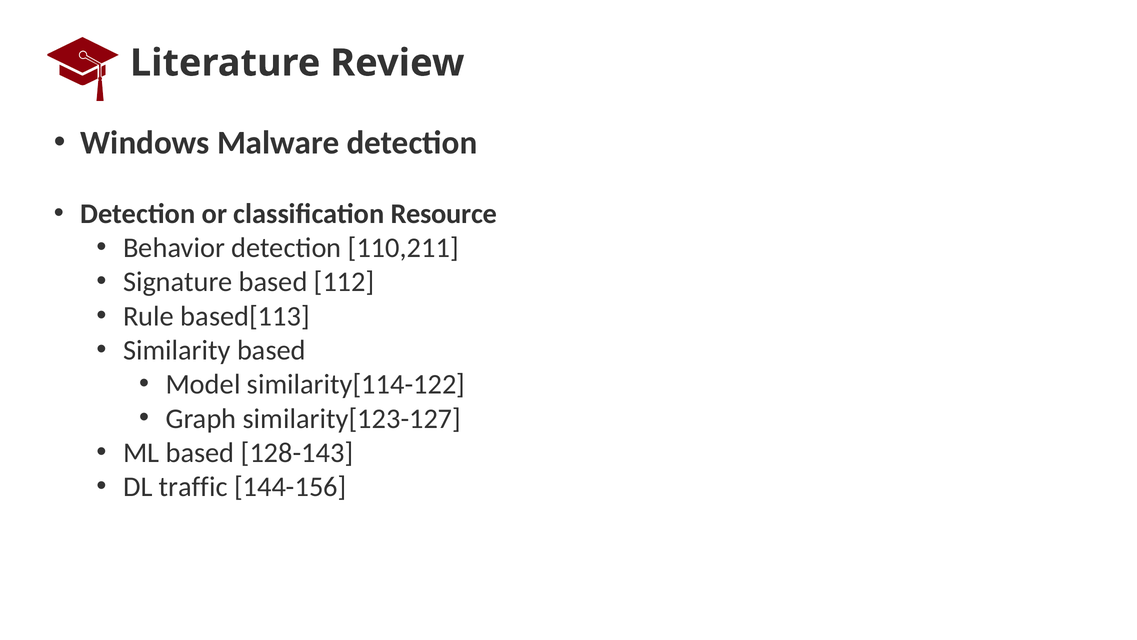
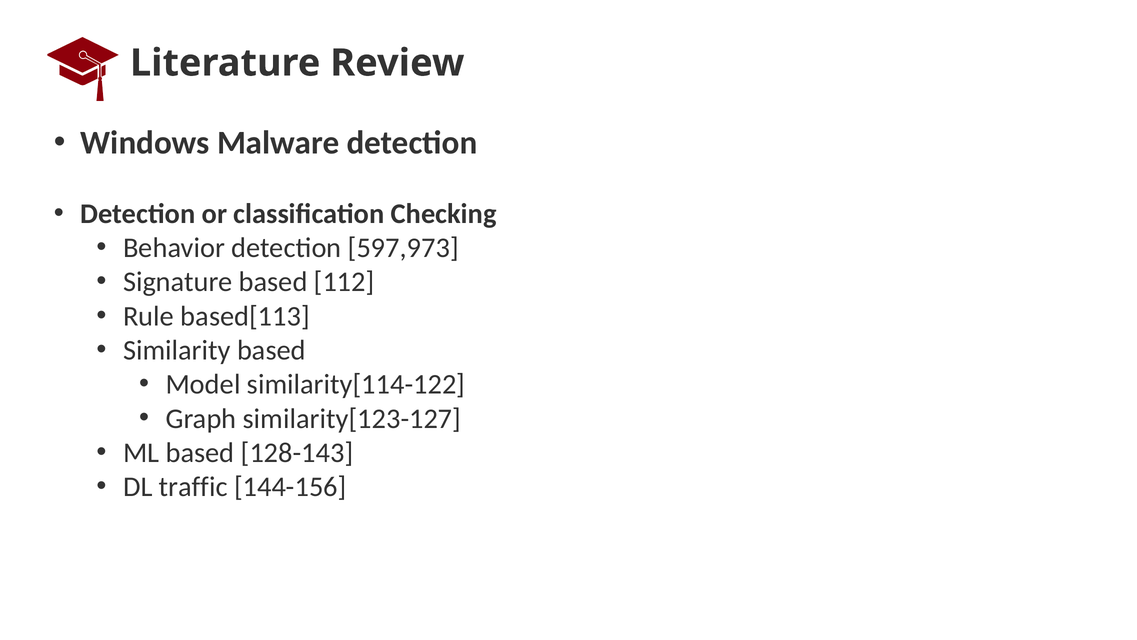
Resource: Resource -> Checking (444, 214)
110,211: 110,211 -> 597,973 (403, 248)
